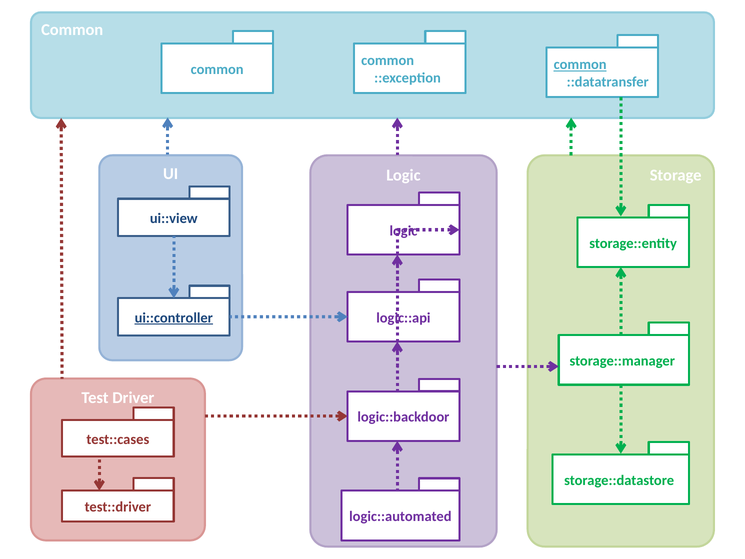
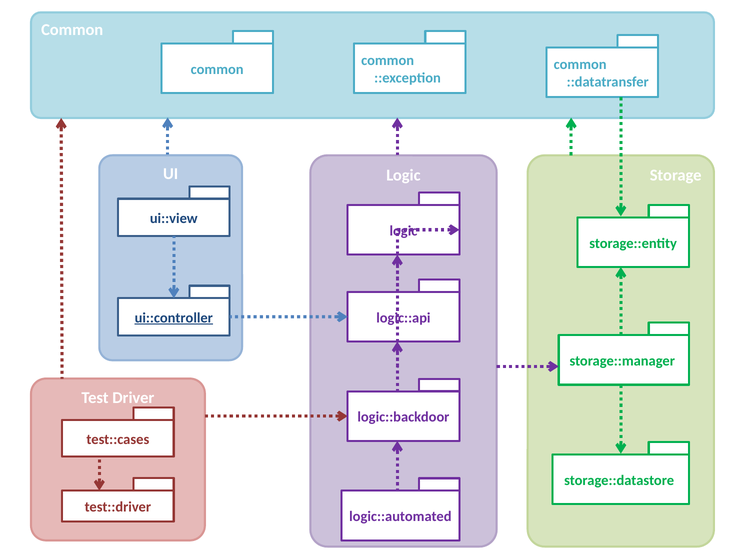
common underline: present -> none (580, 65)
